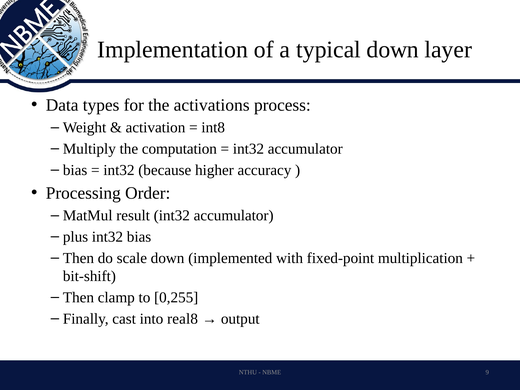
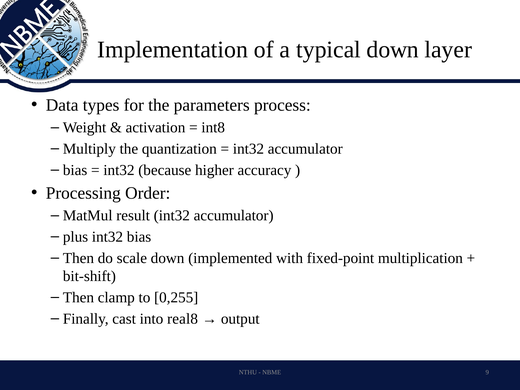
activations: activations -> parameters (212, 105)
computation: computation -> quantization (179, 149)
